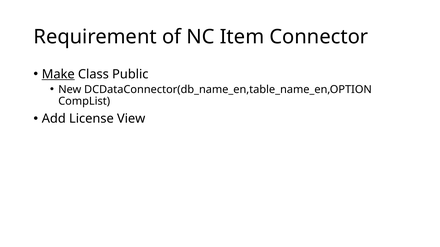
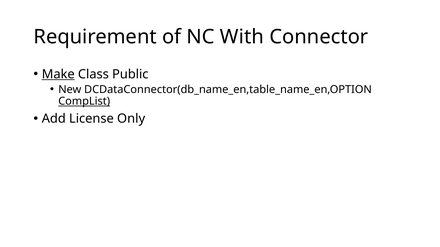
Item: Item -> With (242, 37)
CompList underline: none -> present (84, 101)
View: View -> Only (131, 119)
